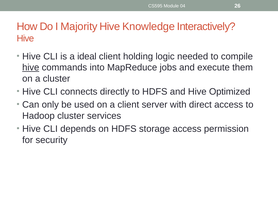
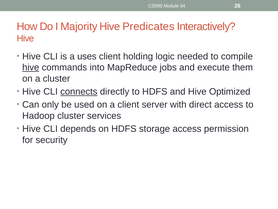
Knowledge: Knowledge -> Predicates (148, 26)
ideal: ideal -> uses (87, 56)
connects underline: none -> present (79, 91)
